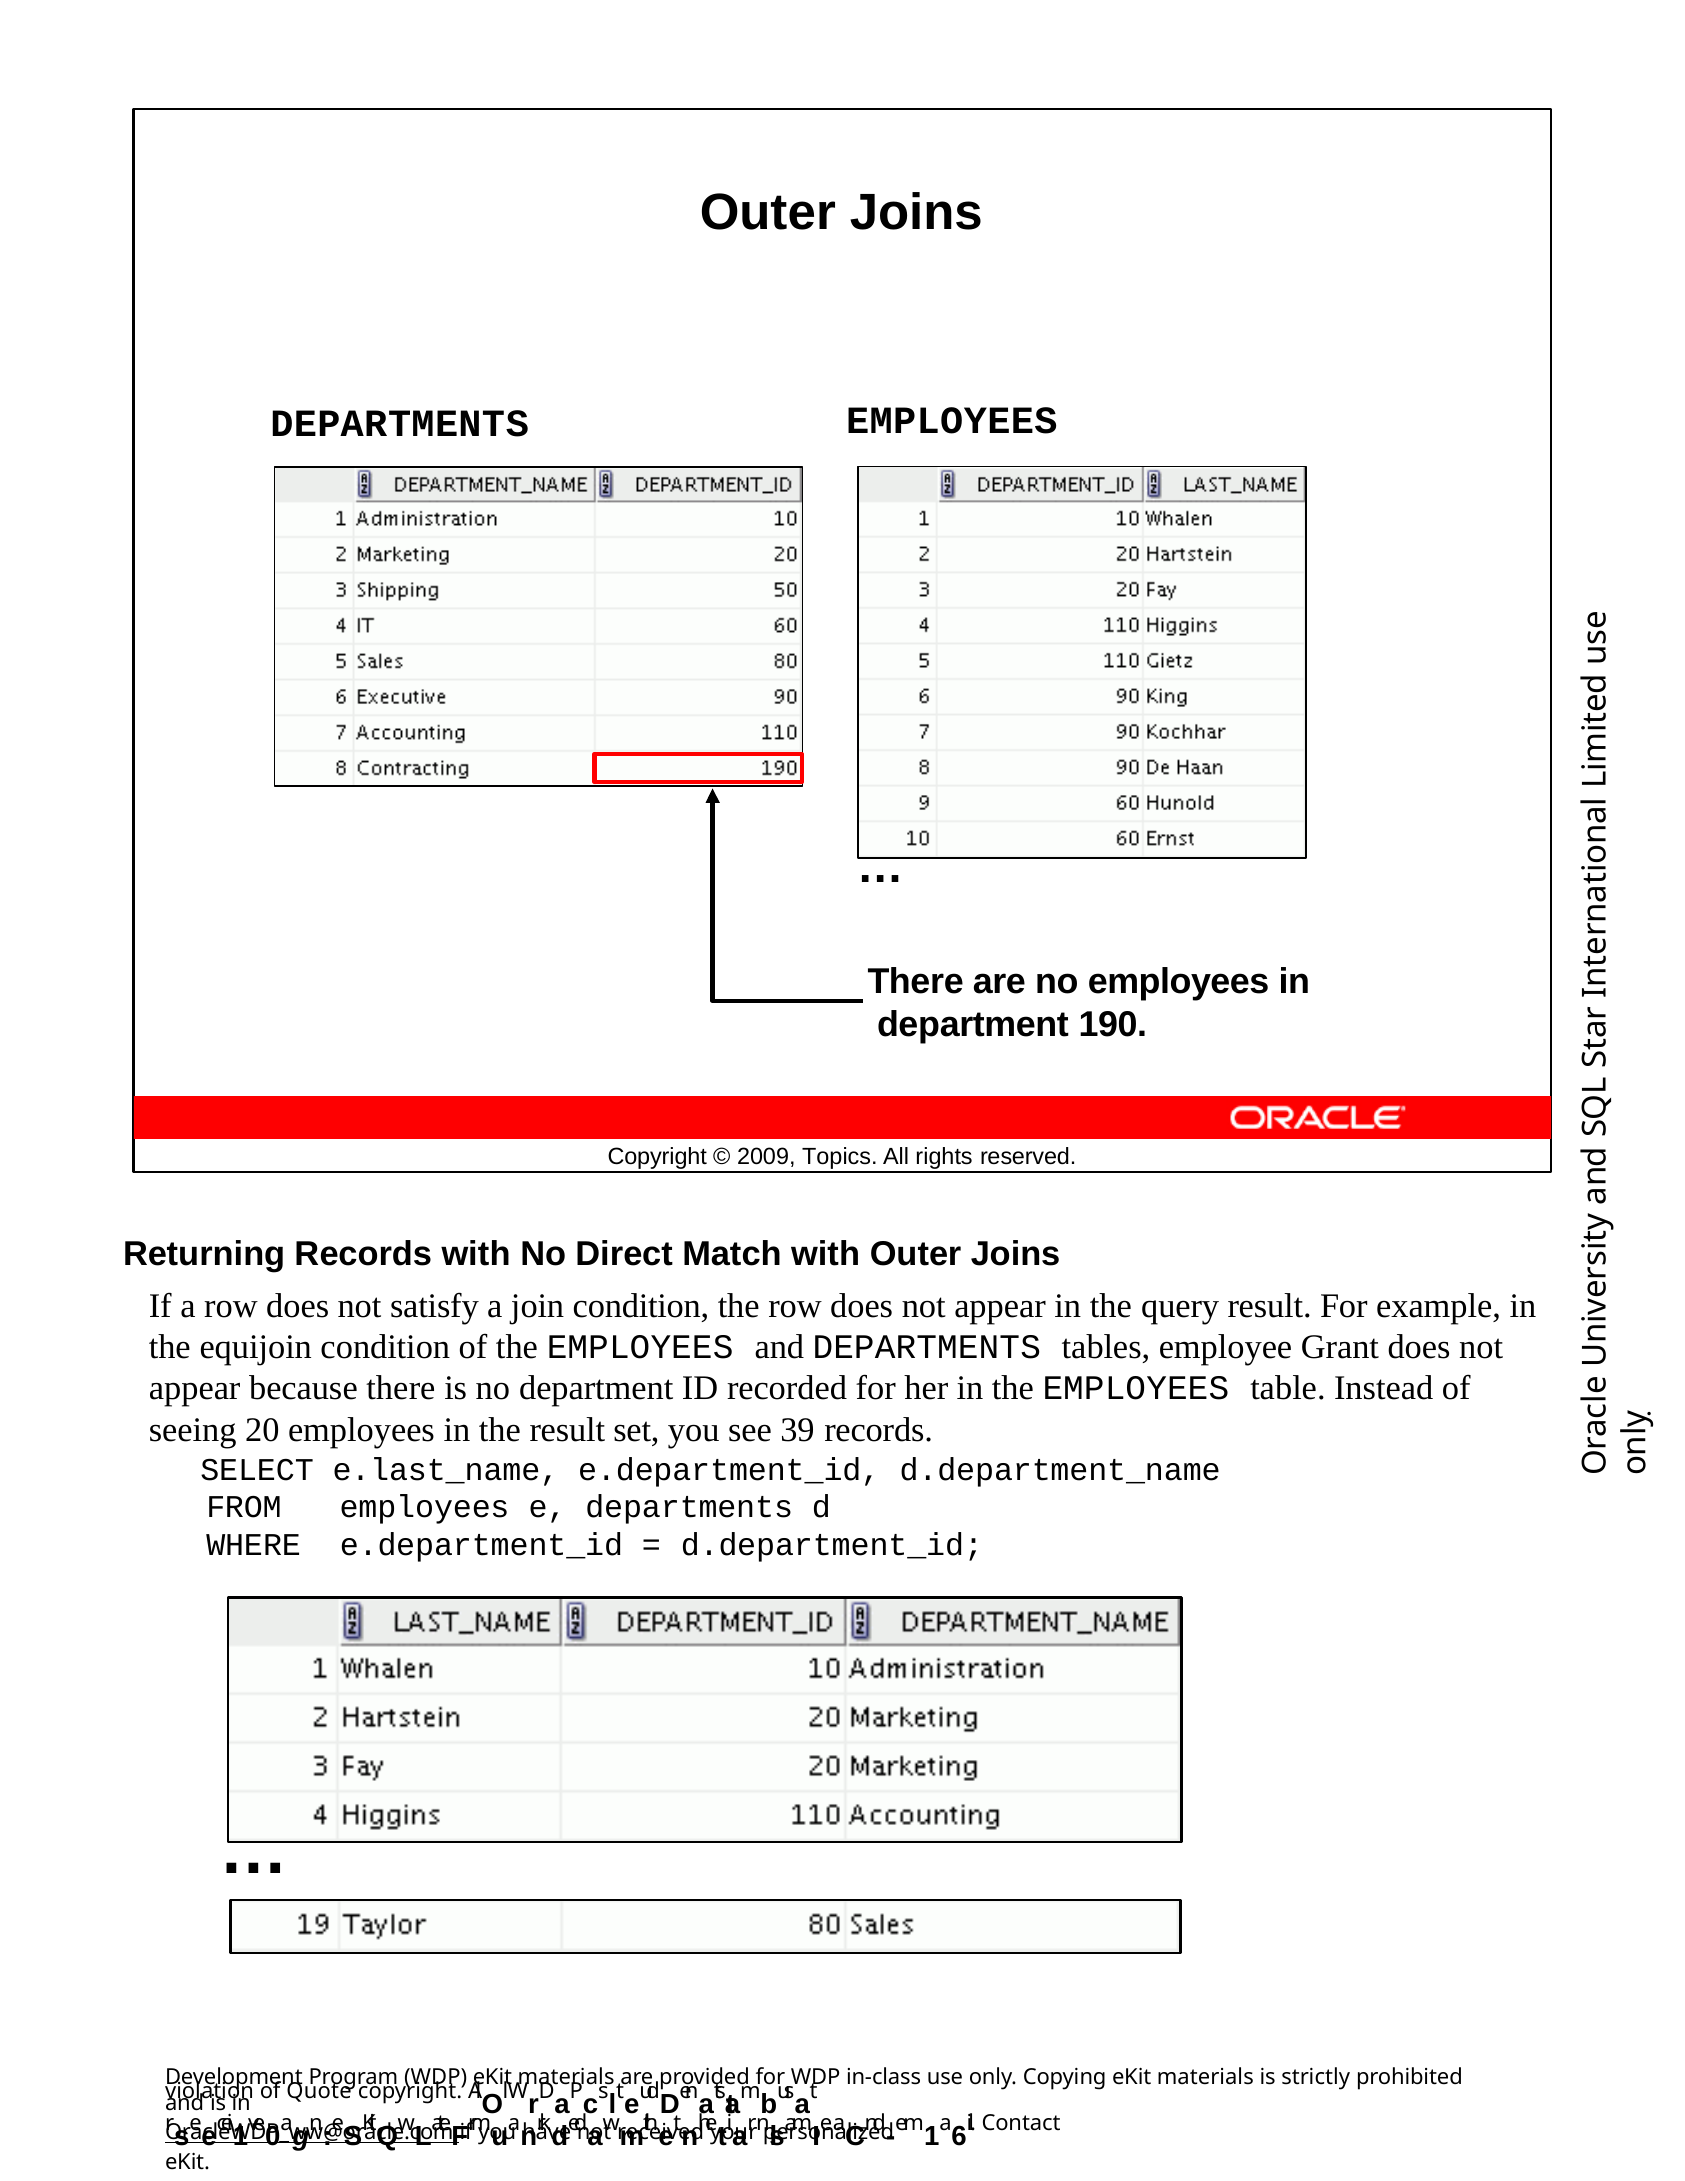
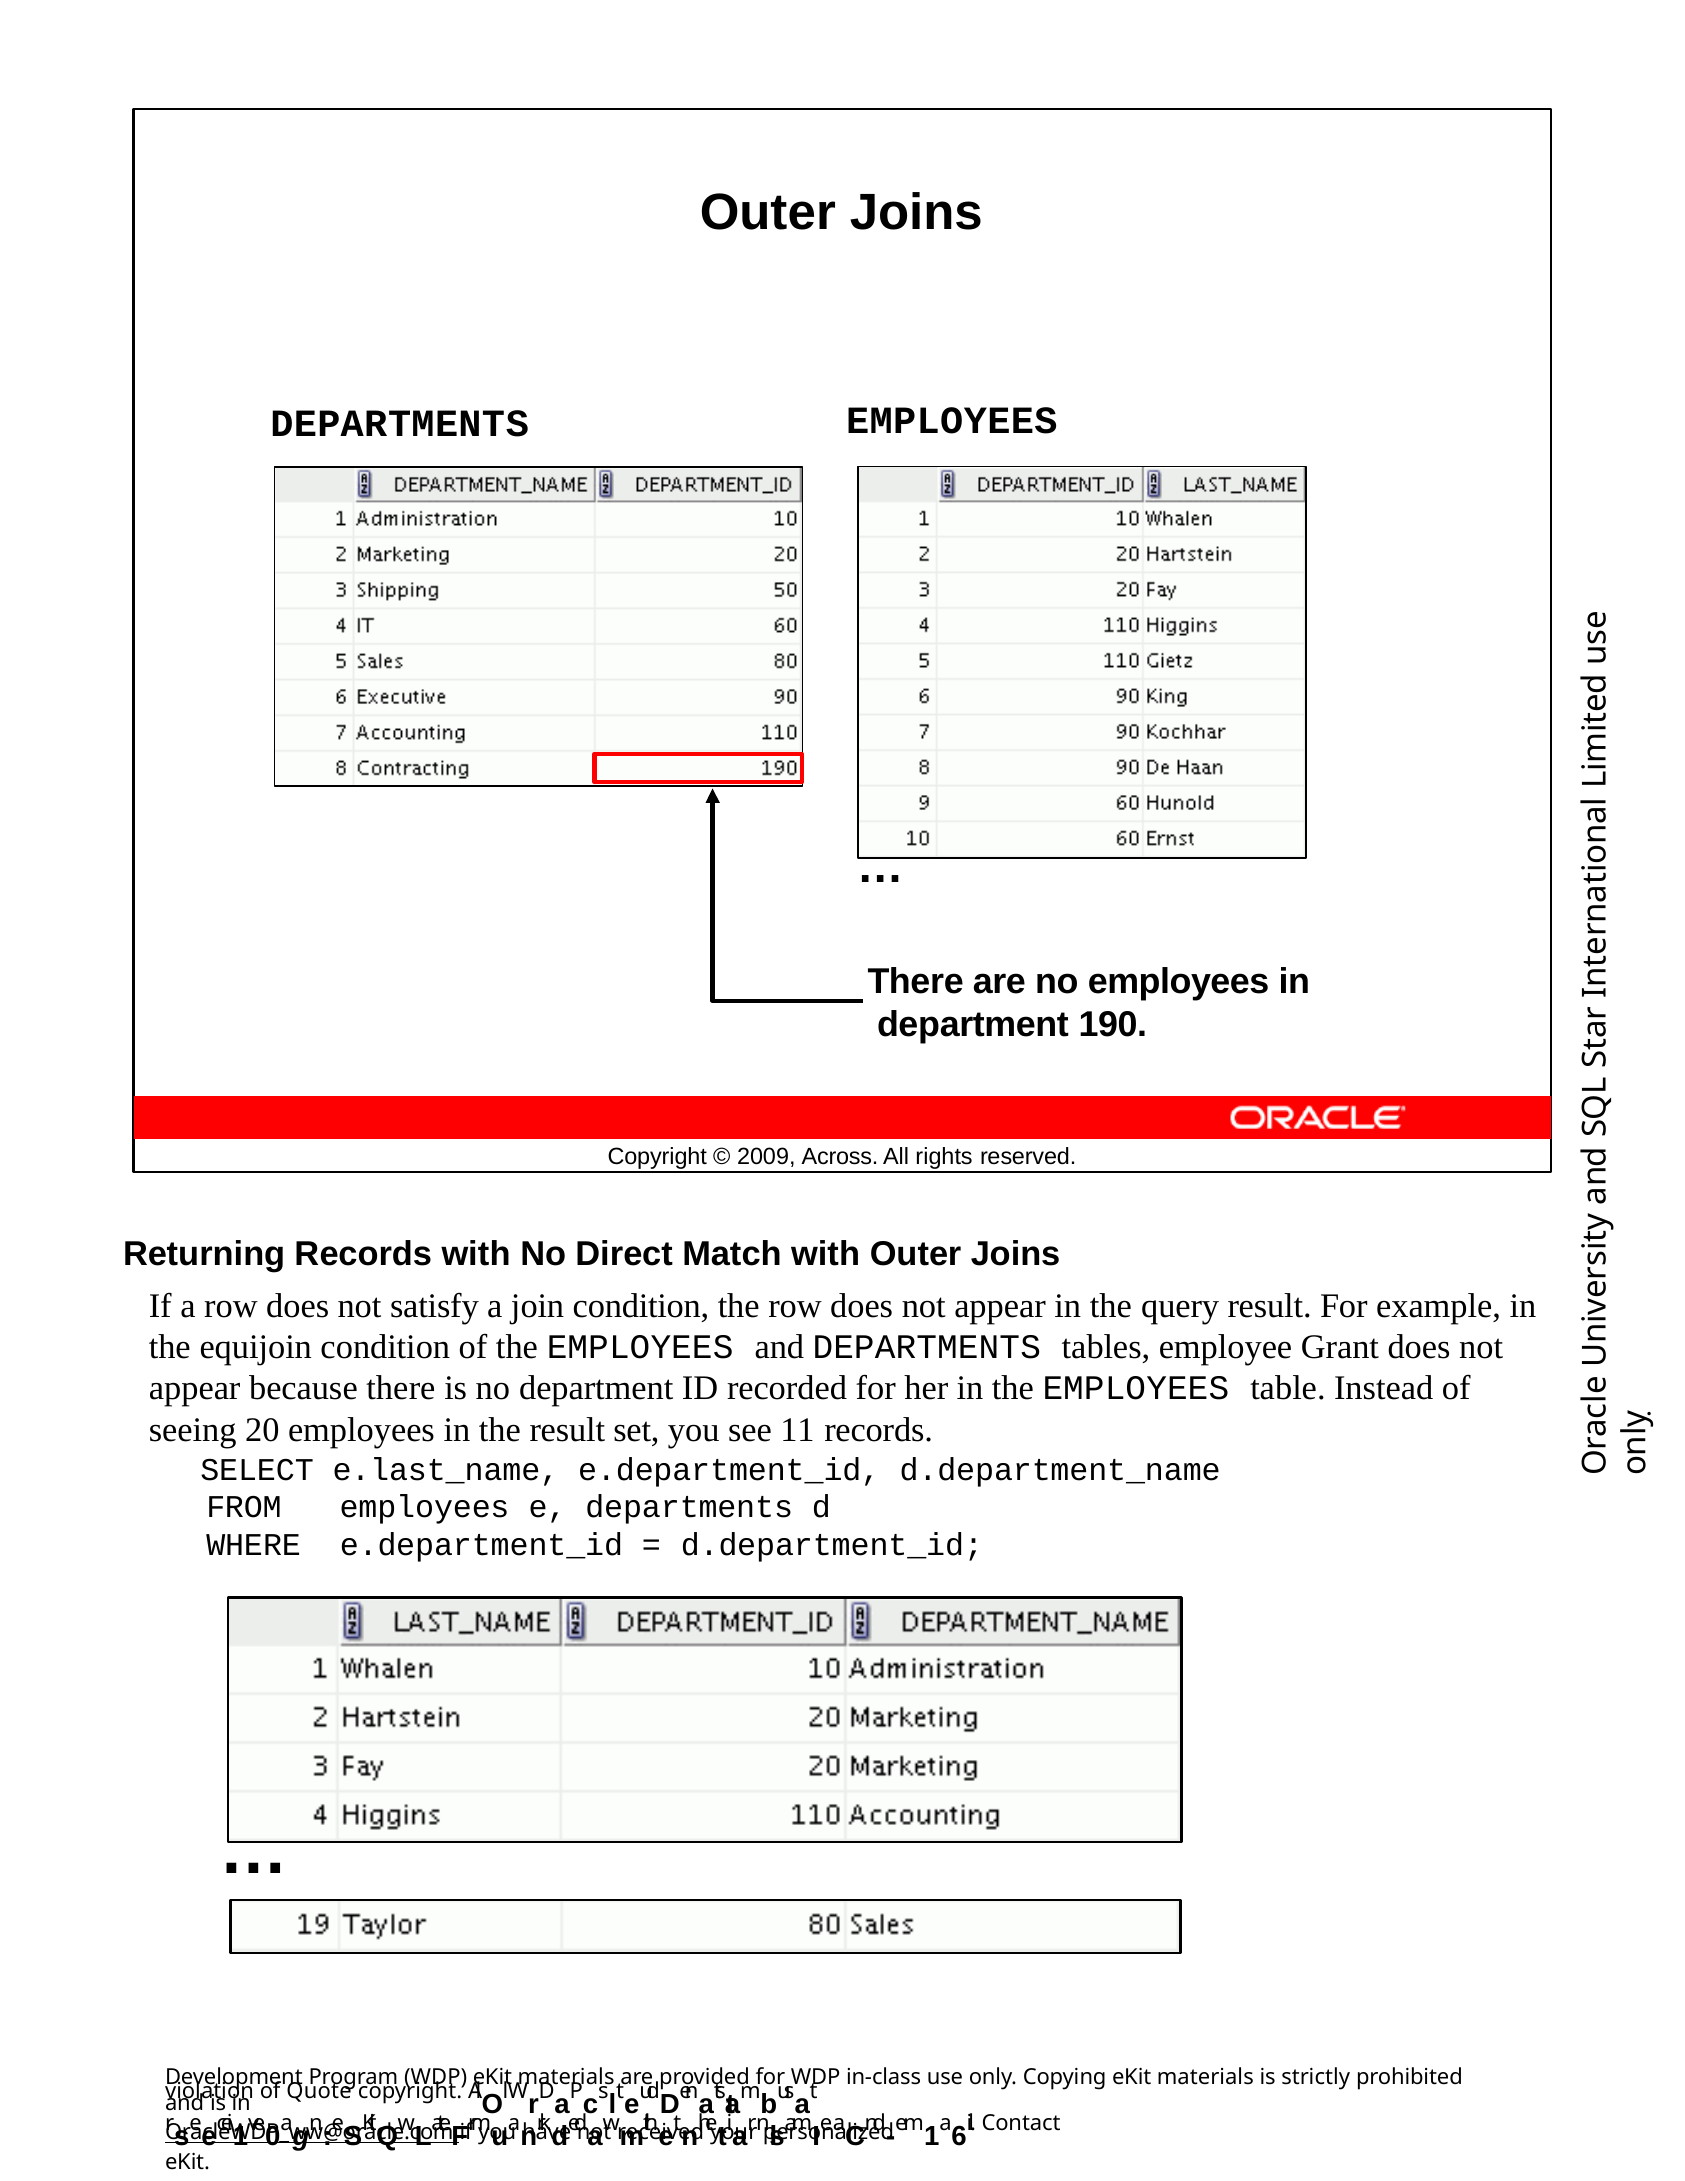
Topics: Topics -> Across (840, 1157)
39: 39 -> 11 (797, 1430)
